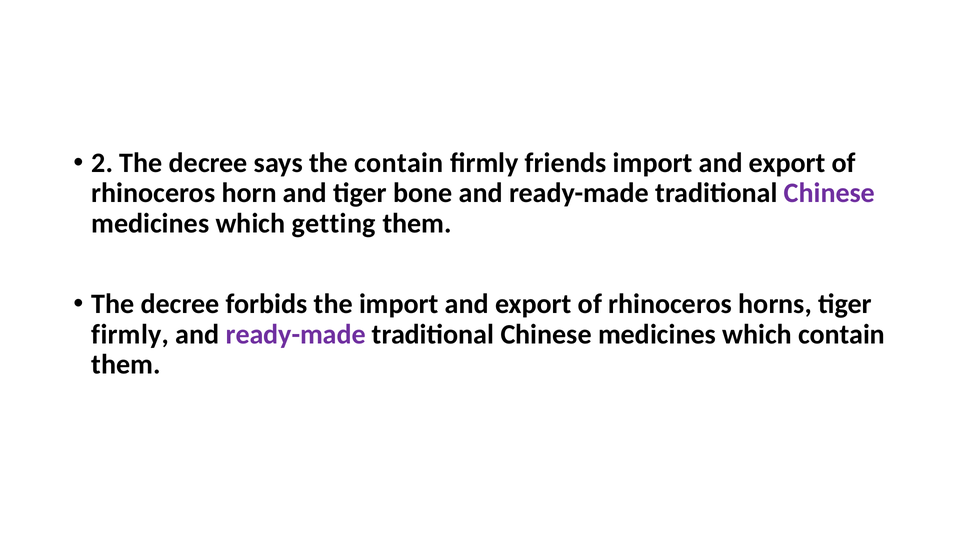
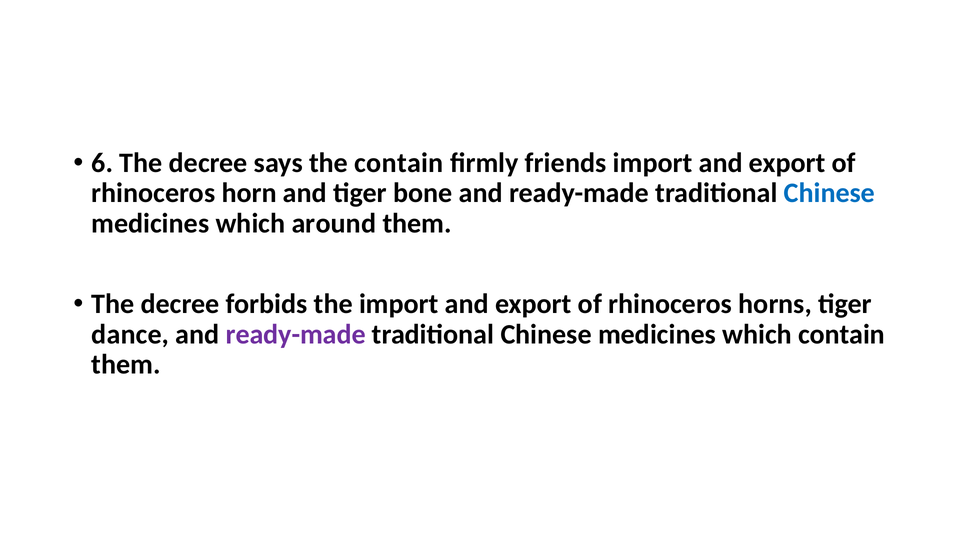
2: 2 -> 6 (102, 163)
Chinese colour: purple -> blue (829, 193)
getting: getting -> around (334, 223)
firmly: firmly -> dance (130, 334)
